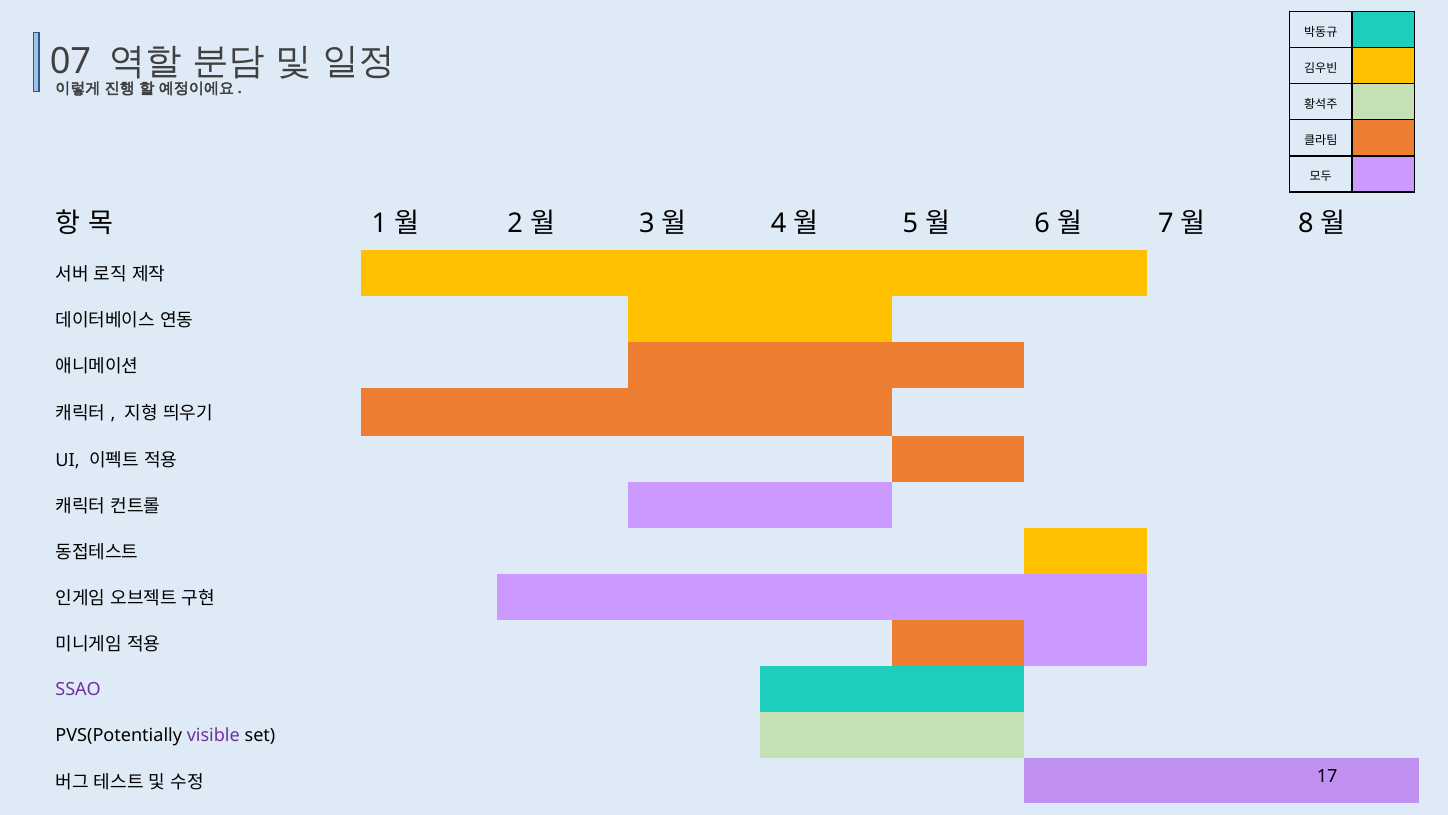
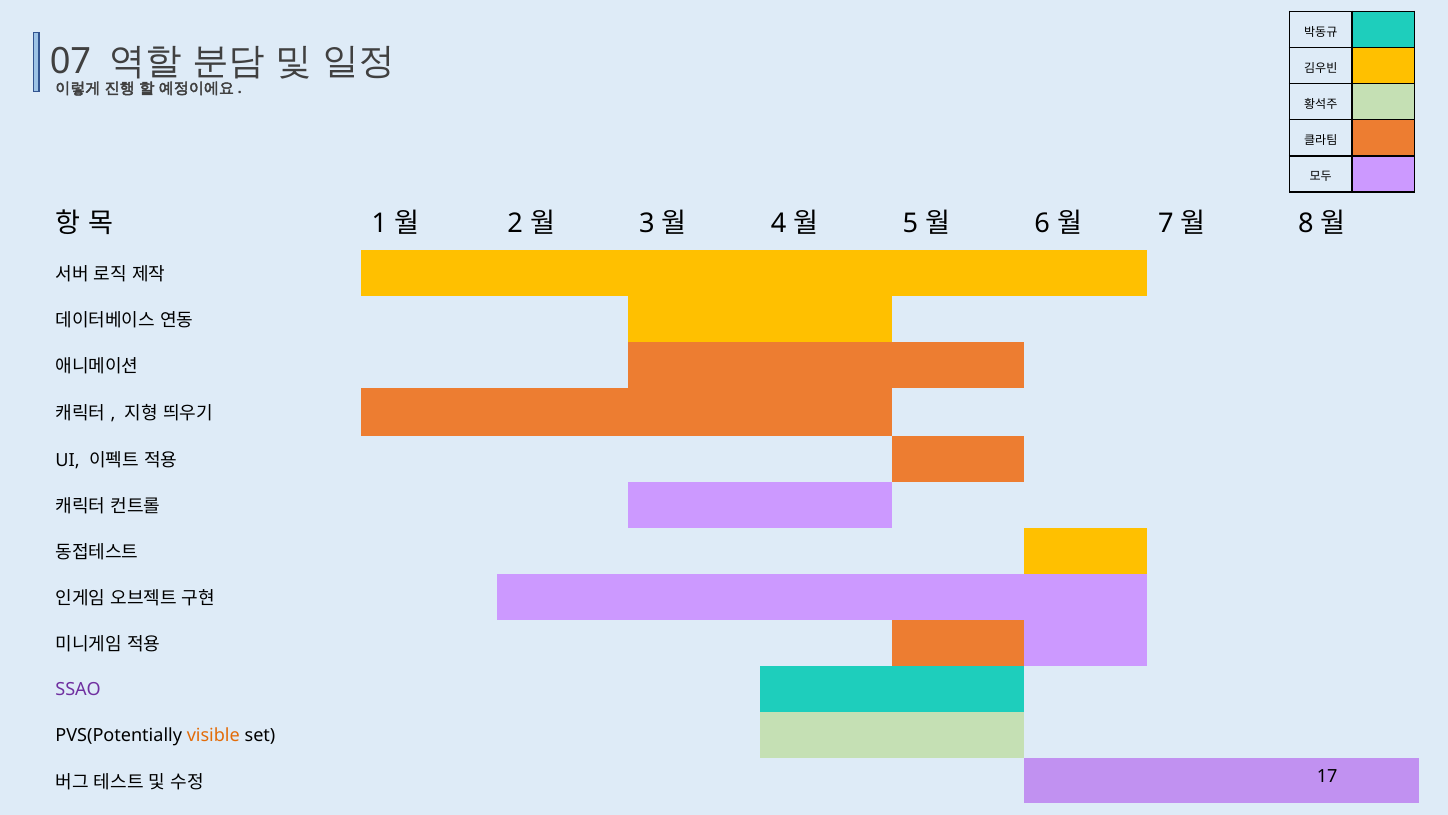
visible colour: purple -> orange (213, 735)
